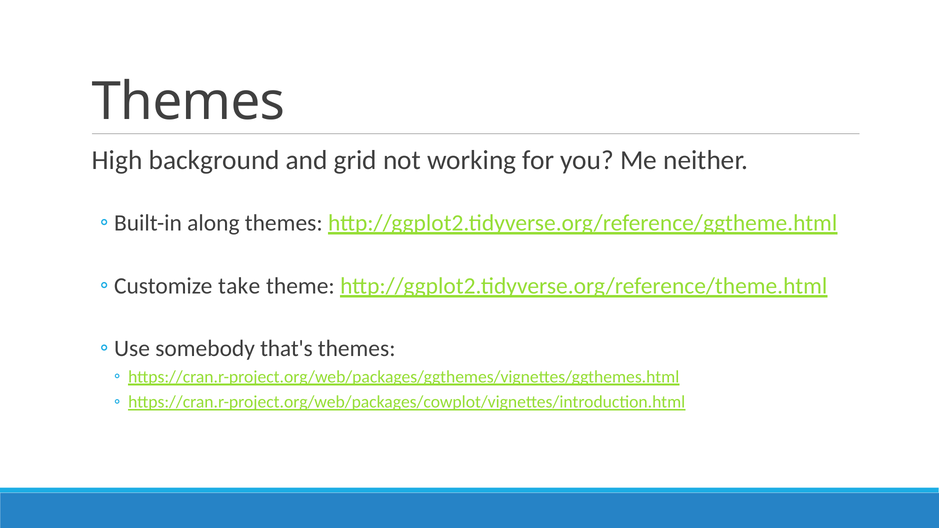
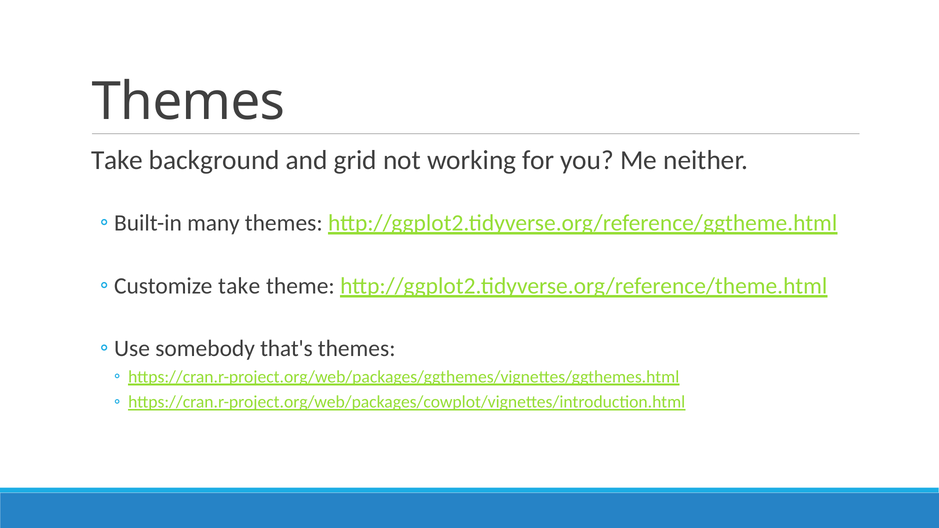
High: High -> Take (117, 160)
along: along -> many (213, 223)
